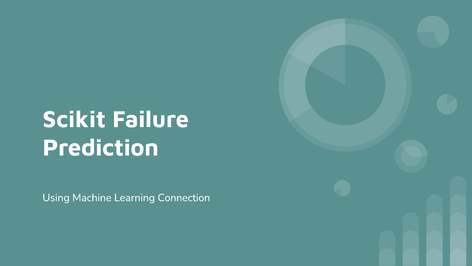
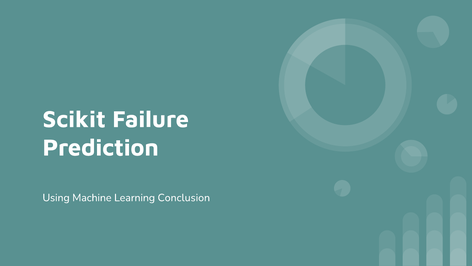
Connection: Connection -> Conclusion (184, 197)
